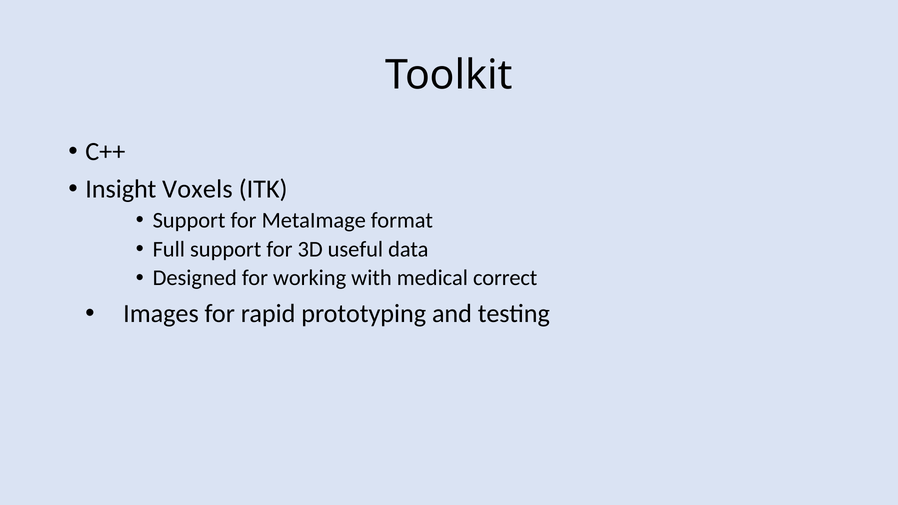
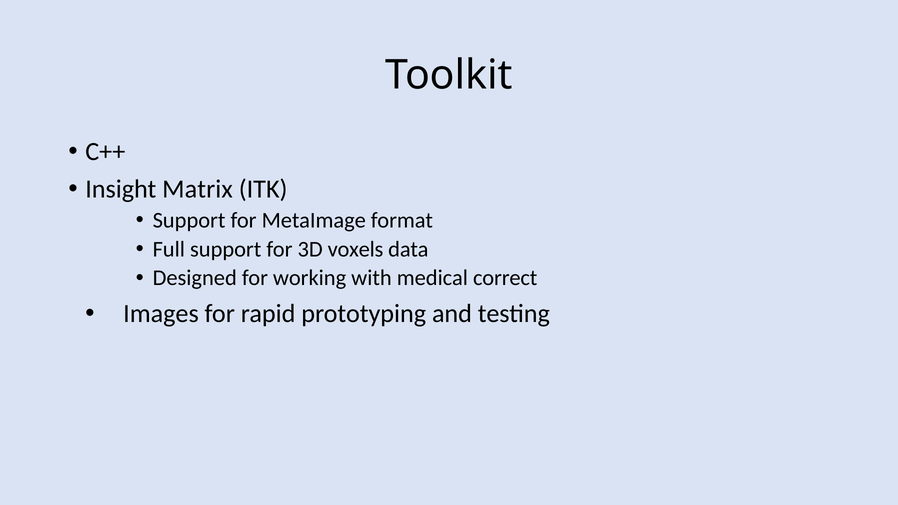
Voxels: Voxels -> Matrix (198, 189)
useful: useful -> voxels (356, 249)
